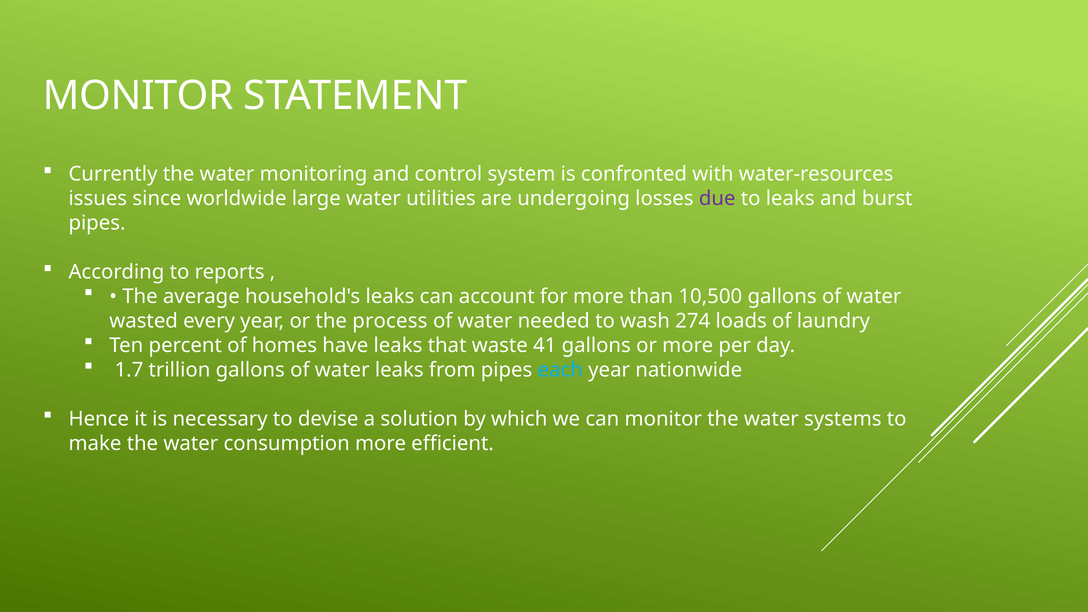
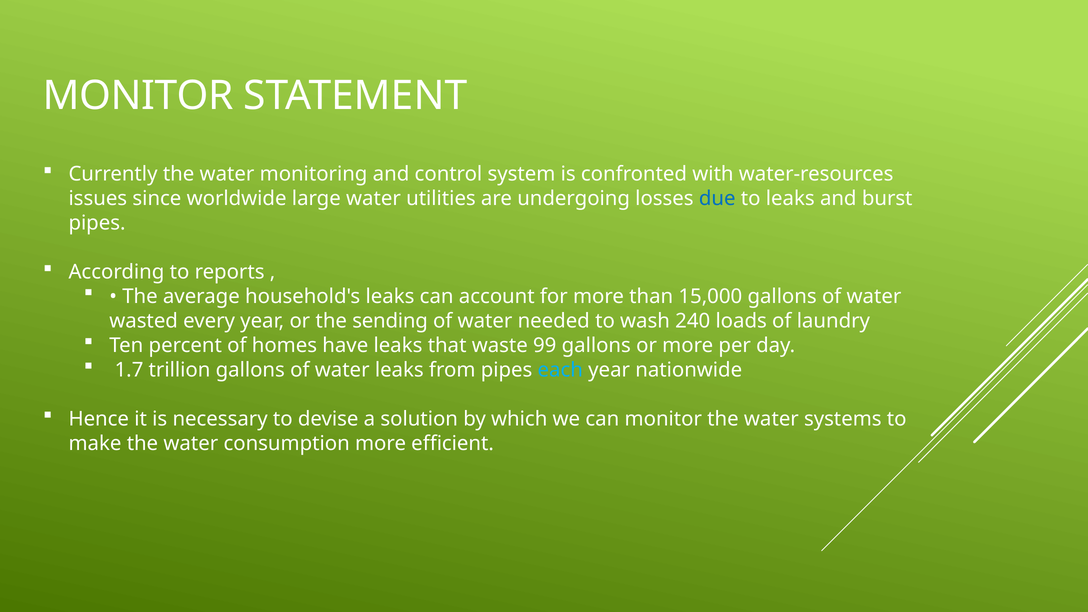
due colour: purple -> blue (717, 199)
10,500: 10,500 -> 15,000 (710, 297)
process: process -> sending (390, 321)
274: 274 -> 240 (693, 321)
41: 41 -> 99 (545, 346)
